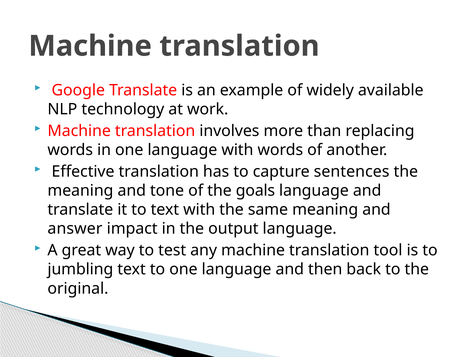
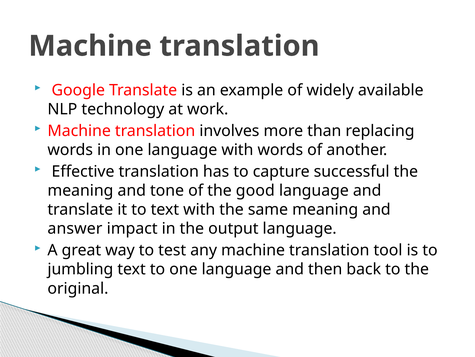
sentences: sentences -> successful (352, 171)
goals: goals -> good (255, 190)
